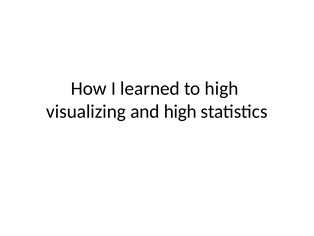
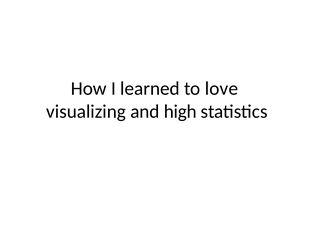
to high: high -> love (221, 88)
